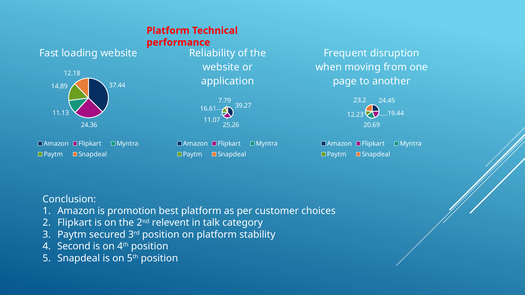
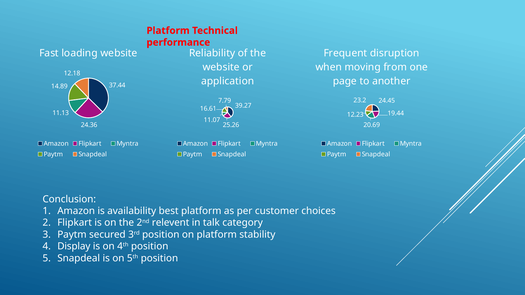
promotion: promotion -> availability (132, 211)
Second: Second -> Display (74, 247)
